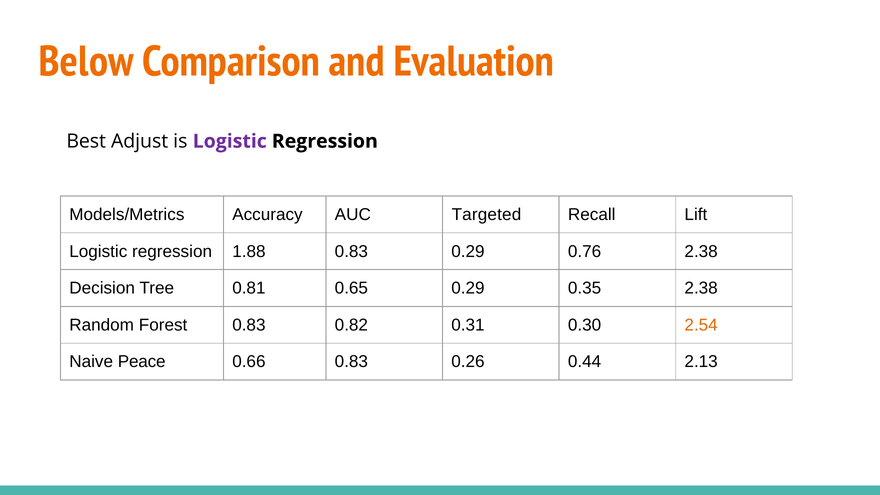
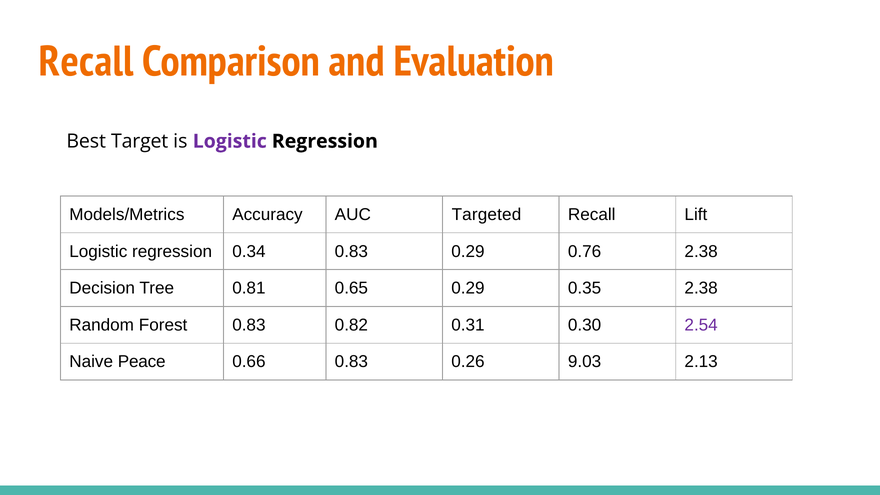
Below: Below -> Recall (86, 61)
Adjust: Adjust -> Target (140, 141)
1.88: 1.88 -> 0.34 (249, 251)
2.54 colour: orange -> purple (701, 325)
0.44: 0.44 -> 9.03 (585, 362)
